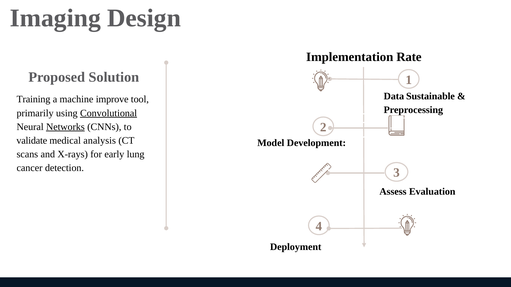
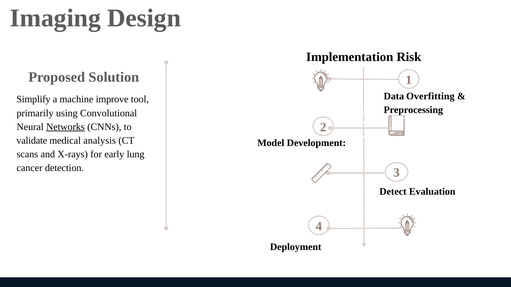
Rate: Rate -> Risk (409, 57)
Sustainable: Sustainable -> Overfitting (430, 96)
Training: Training -> Simplify (33, 100)
Convolutional underline: present -> none (109, 113)
Assess: Assess -> Detect (393, 192)
